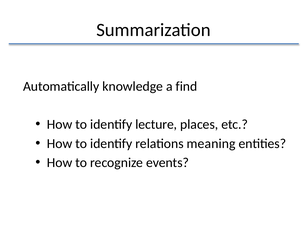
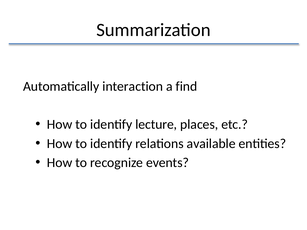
knowledge: knowledge -> interaction (133, 86)
meaning: meaning -> available (211, 144)
